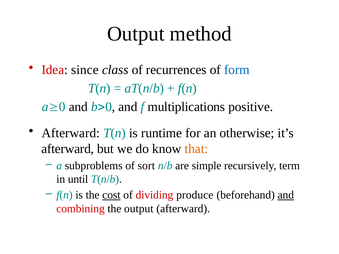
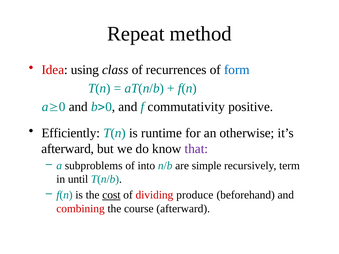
Output: Output -> Repeat (136, 34)
since: since -> using (85, 70)
multiplications: multiplications -> commutativity (186, 107)
Afterward: Afterward -> Efficiently (71, 133)
that colour: orange -> purple (196, 149)
sort: sort -> into (146, 166)
and underline: present -> none (286, 195)
the output: output -> course (139, 209)
